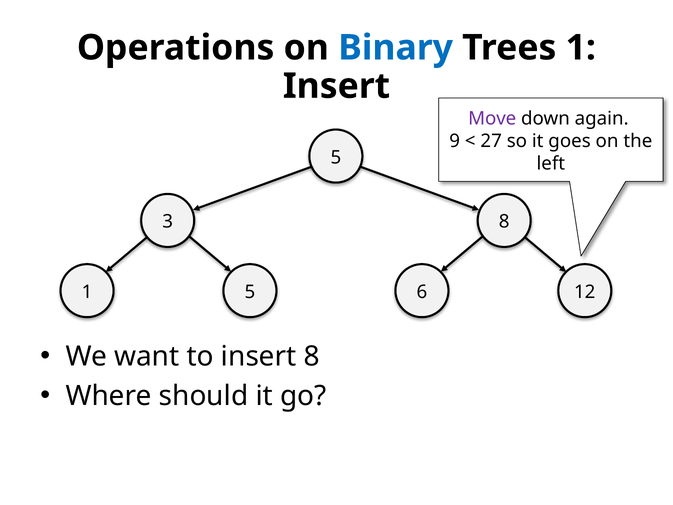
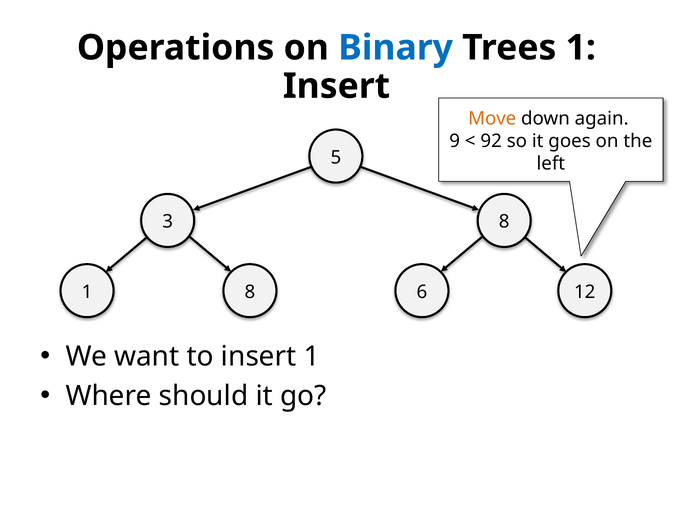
Move colour: purple -> orange (492, 118)
27: 27 -> 92 (491, 141)
1 5: 5 -> 8 (250, 292)
to insert 8: 8 -> 1 (312, 356)
